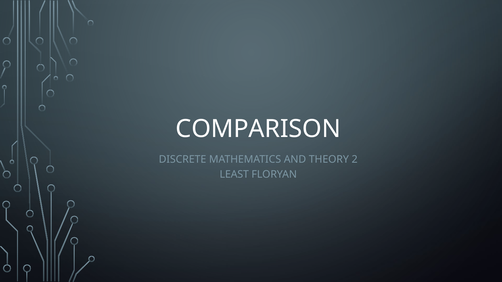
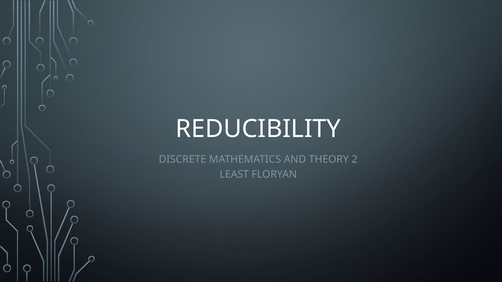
COMPARISON: COMPARISON -> REDUCIBILITY (258, 129)
